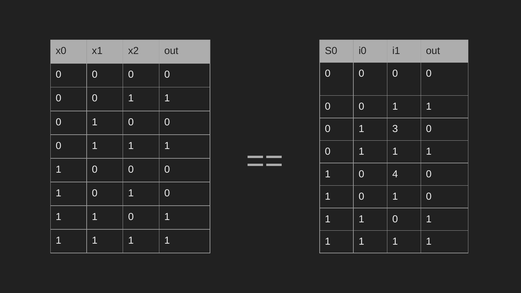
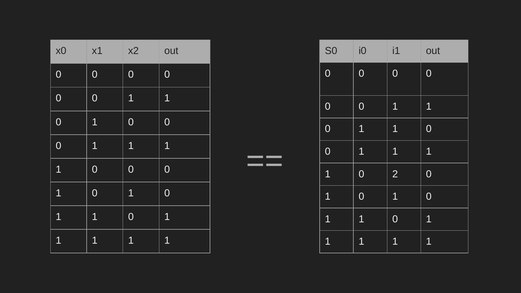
3: 3 -> 1 (395, 129)
4: 4 -> 2 (395, 174)
